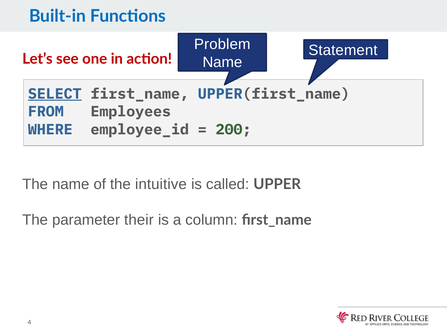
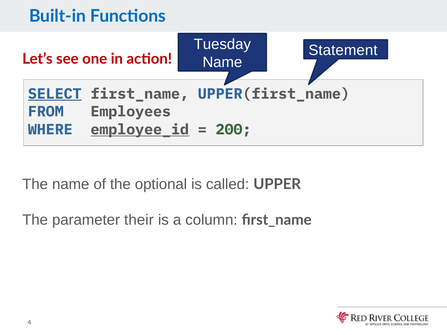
Problem: Problem -> Tuesday (222, 44)
employee_id underline: none -> present (140, 130)
intuitive: intuitive -> optional (161, 184)
